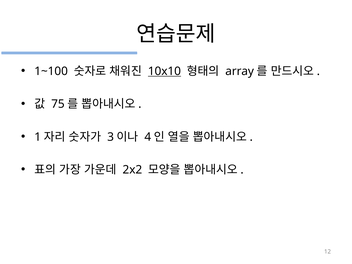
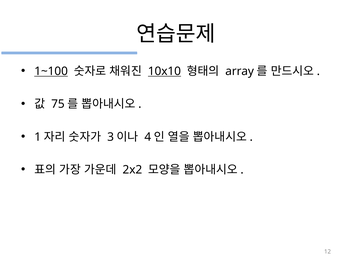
1~100 underline: none -> present (51, 71)
